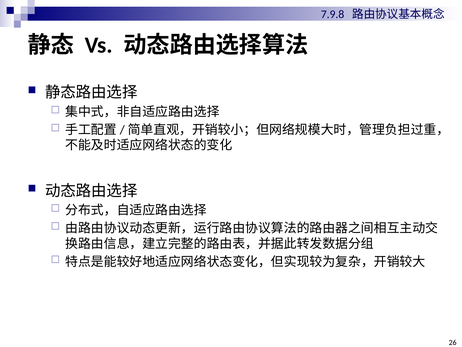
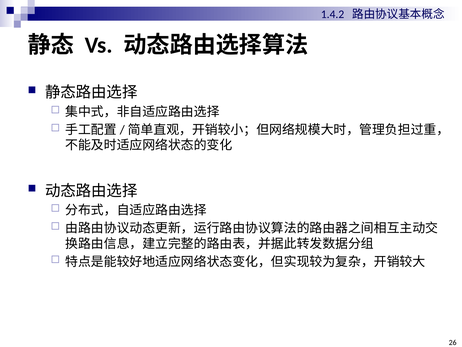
7.9.8: 7.9.8 -> 1.4.2 (333, 14)
